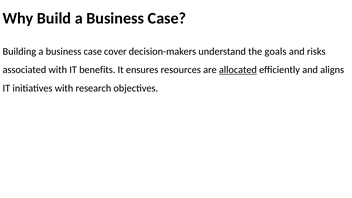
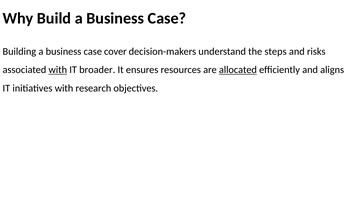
goals: goals -> steps (276, 51)
with underline: none -> present (58, 70)
benefits: benefits -> broader (97, 70)
